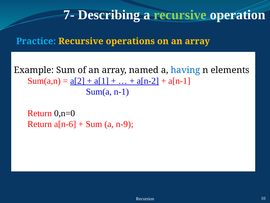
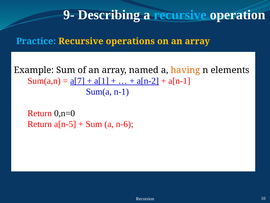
7-: 7- -> 9- (69, 15)
recursive colour: light green -> light blue (180, 15)
having colour: blue -> orange (185, 70)
a[2: a[2 -> a[7 (77, 81)
a[n-6: a[n-6 -> a[n-5 (65, 124)
n-9: n-9 -> n-6 (125, 124)
